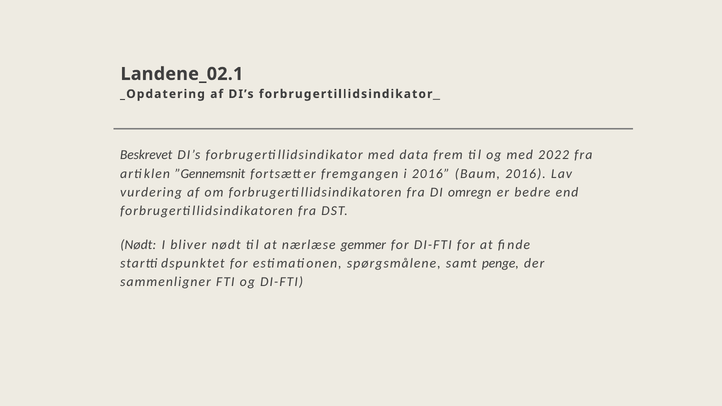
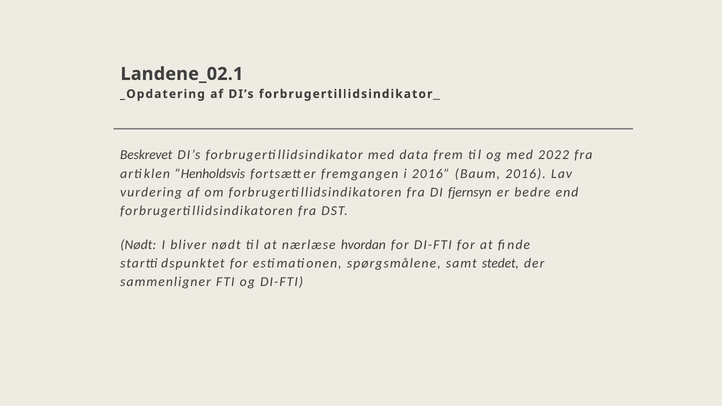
”Gennemsnit: ”Gennemsnit -> ”Henholdsvis (210, 174)
omregn: omregn -> fjernsyn (470, 192)
gemmer: gemmer -> hvordan (363, 245)
penge: penge -> stedet (500, 263)
